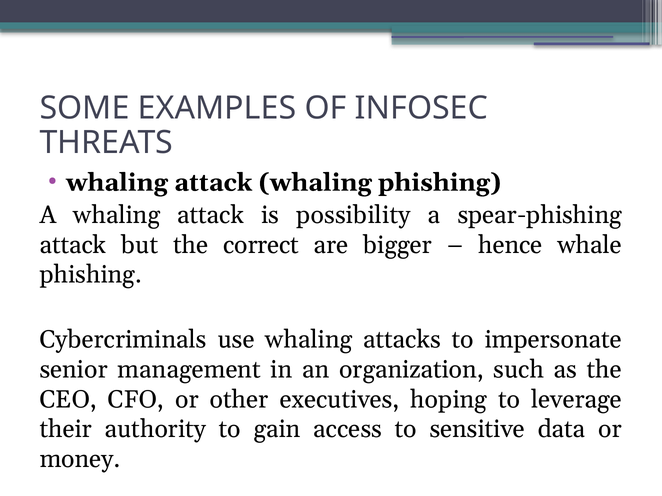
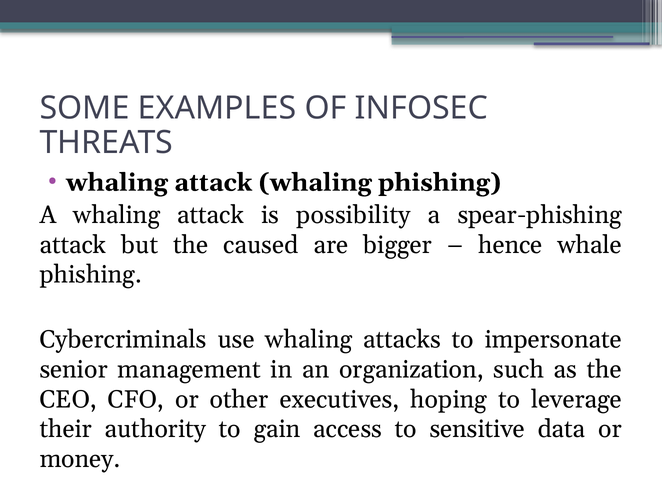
correct: correct -> caused (261, 245)
